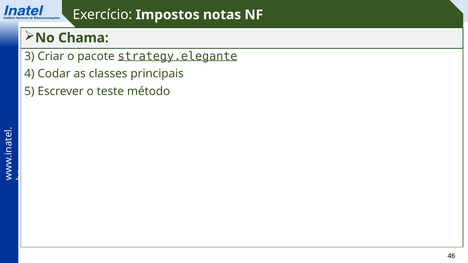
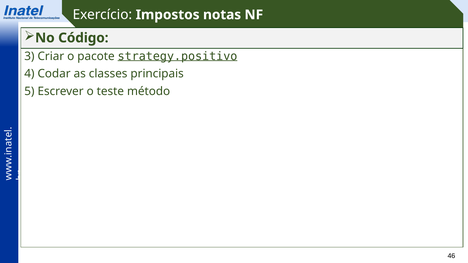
Chama: Chama -> Código (83, 38)
strategy.elegante: strategy.elegante -> strategy.positivo (178, 56)
